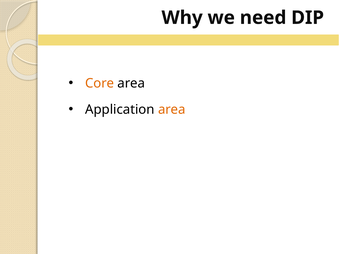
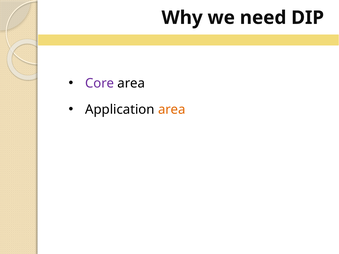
Core colour: orange -> purple (100, 83)
